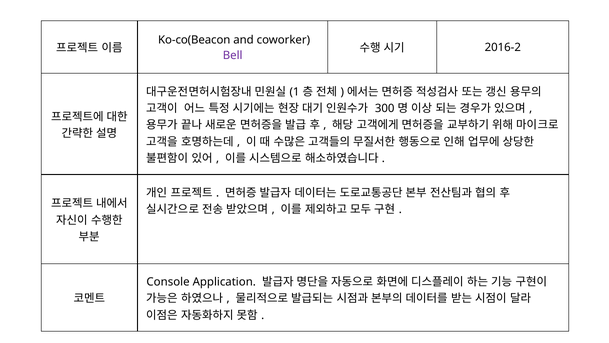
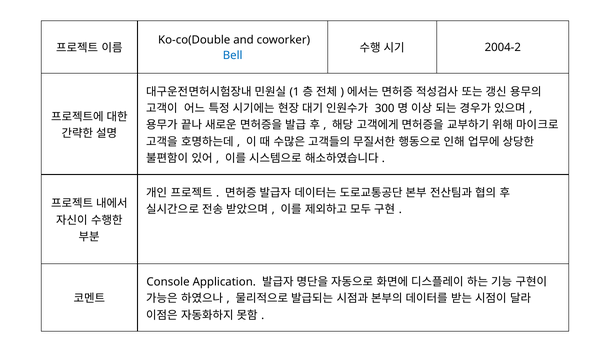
Ko-co(Beacon: Ko-co(Beacon -> Ko-co(Double (194, 40)
2016-2: 2016-2 -> 2004-2 (503, 48)
Bell colour: purple -> blue (233, 55)
